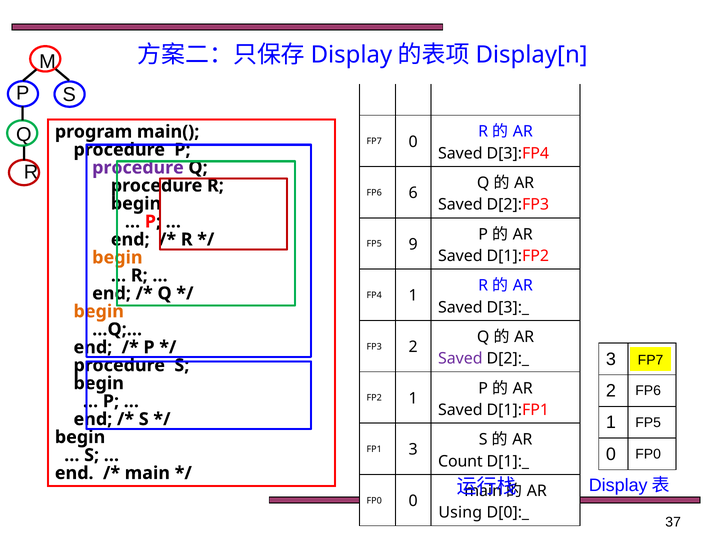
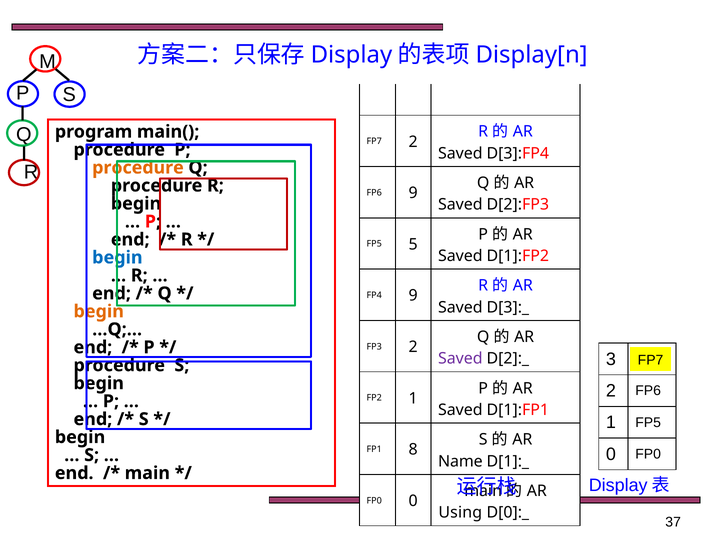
FP7 0: 0 -> 2 (413, 142)
procedure colour: purple -> orange (138, 167)
FP6 6: 6 -> 9 (413, 193)
9: 9 -> 5 (413, 244)
begin colour: orange -> blue (117, 257)
FP4 1: 1 -> 9 (413, 295)
FP1 3: 3 -> 8 (413, 449)
Count: Count -> Name (460, 461)
